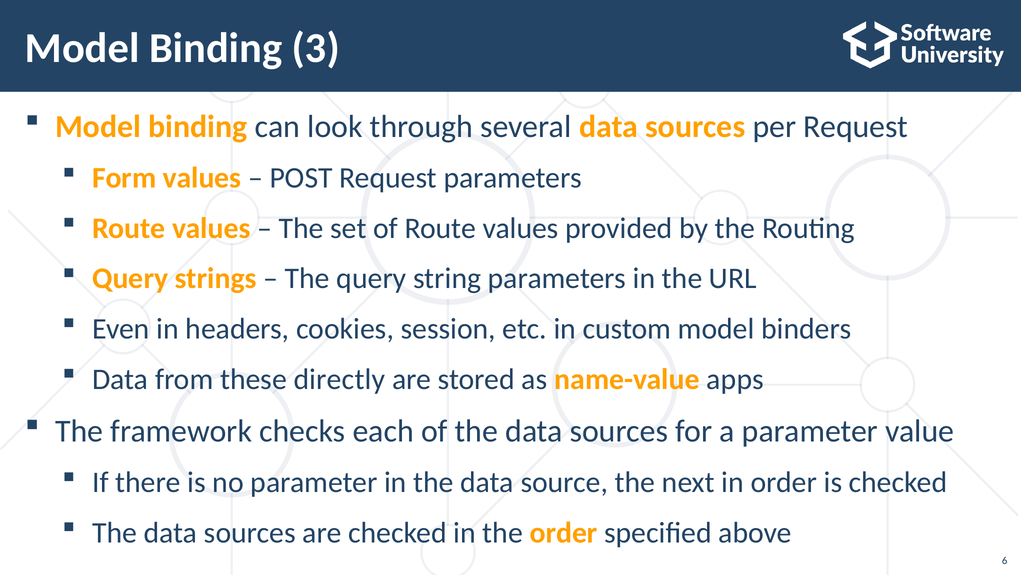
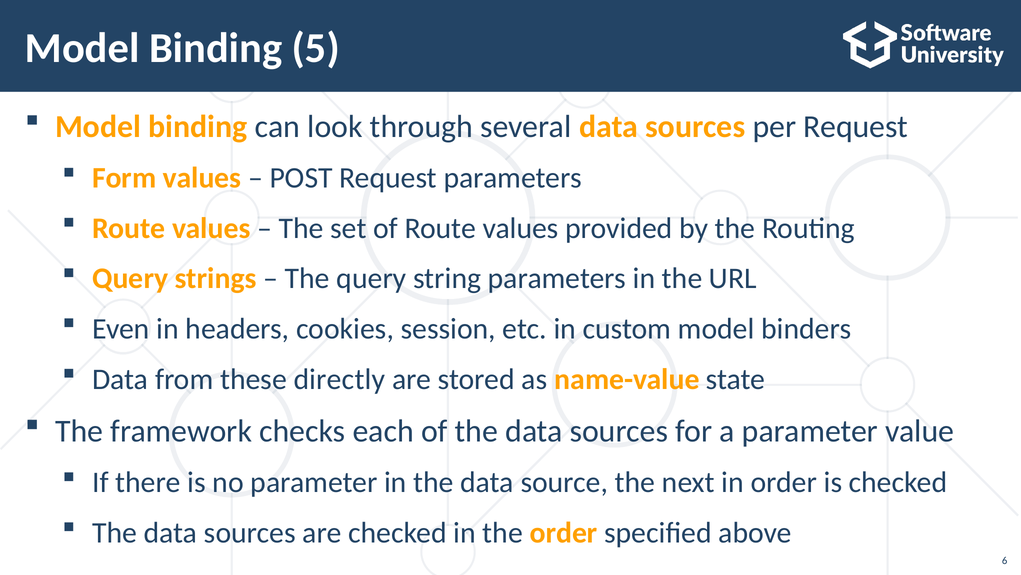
3: 3 -> 5 (316, 48)
apps: apps -> state (735, 379)
